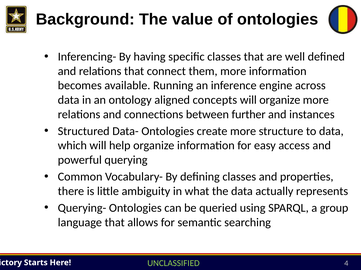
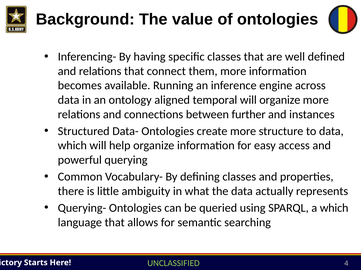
concepts: concepts -> temporal (215, 100)
a group: group -> which (334, 208)
